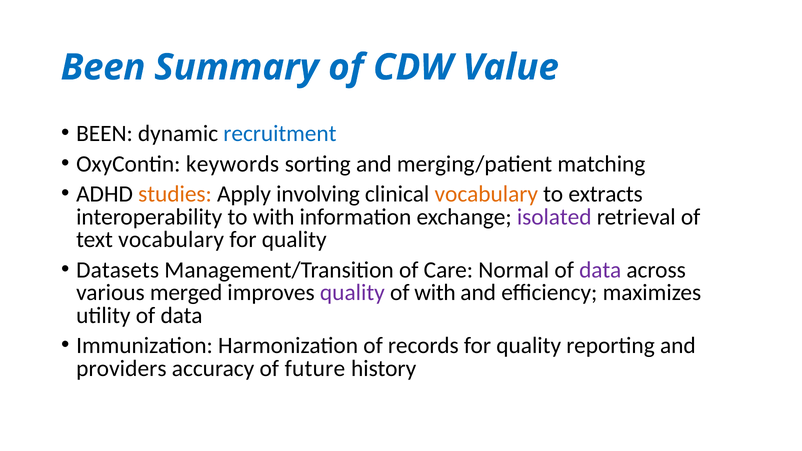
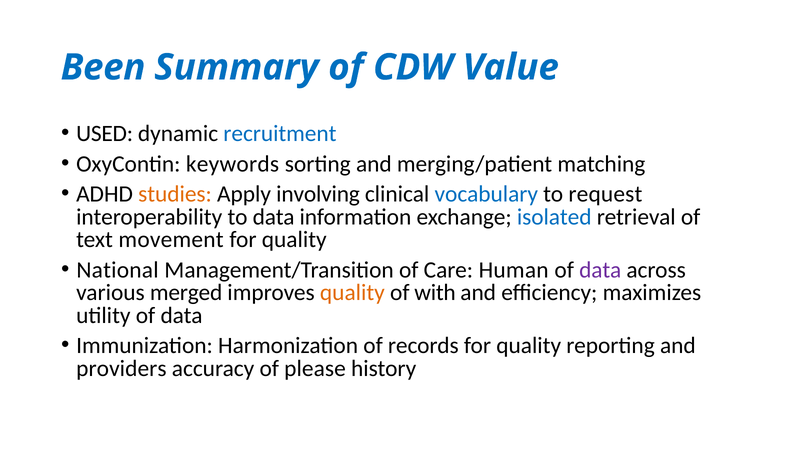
BEEN: BEEN -> USED (105, 134)
vocabulary colour: orange -> blue (486, 194)
extracts: extracts -> request (605, 194)
to with: with -> data (274, 217)
isolated colour: purple -> blue (554, 217)
text vocabulary: vocabulary -> movement (171, 240)
Datasets: Datasets -> National (118, 270)
Normal: Normal -> Human (514, 270)
quality colour: purple -> orange (352, 293)
future: future -> please (315, 368)
